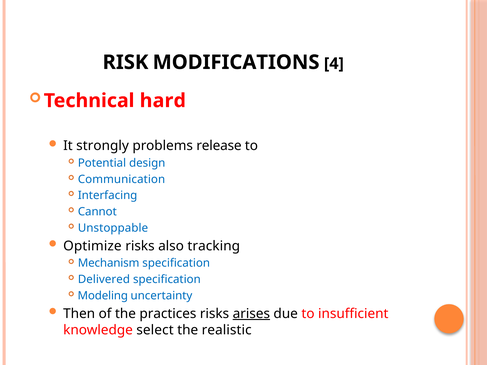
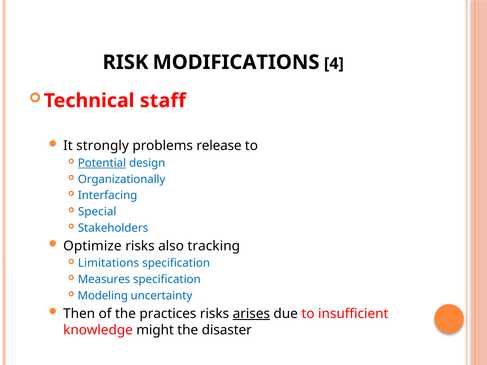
hard: hard -> staff (163, 101)
Potential underline: none -> present (102, 163)
Communication: Communication -> Organizationally (122, 179)
Cannot: Cannot -> Special (97, 212)
Unstoppable: Unstoppable -> Stakeholders (113, 228)
Mechanism: Mechanism -> Limitations (109, 263)
Delivered: Delivered -> Measures (104, 280)
select: select -> might (155, 330)
realistic: realistic -> disaster (227, 330)
